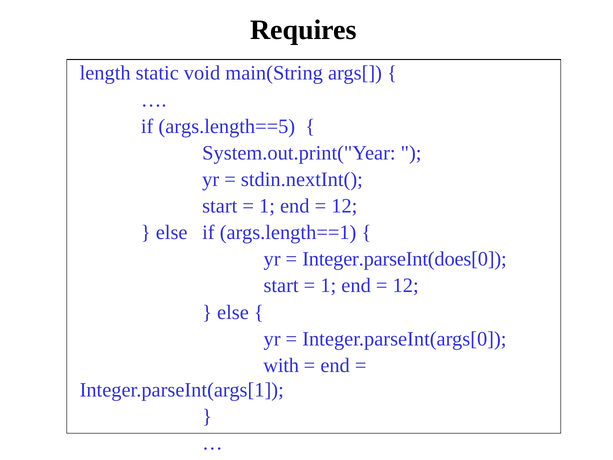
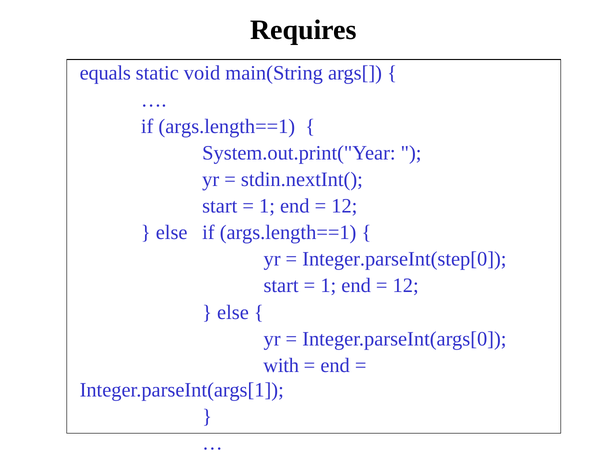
length: length -> equals (105, 73)
args.length==5: args.length==5 -> args.length==1 (227, 126)
Integer.parseInt(does[0: Integer.parseInt(does[0 -> Integer.parseInt(step[0 (404, 259)
